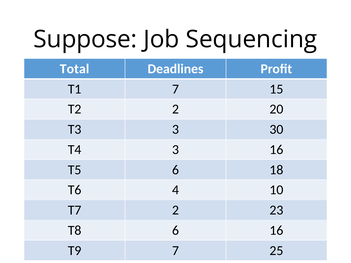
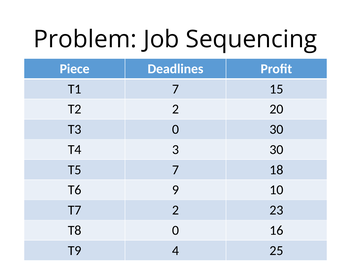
Suppose: Suppose -> Problem (85, 39)
Total: Total -> Piece (75, 69)
T3 3: 3 -> 0 (175, 130)
3 16: 16 -> 30 (276, 150)
T5 6: 6 -> 7 (175, 170)
4: 4 -> 9 (175, 190)
T8 6: 6 -> 0 (175, 231)
T9 7: 7 -> 4 (175, 251)
